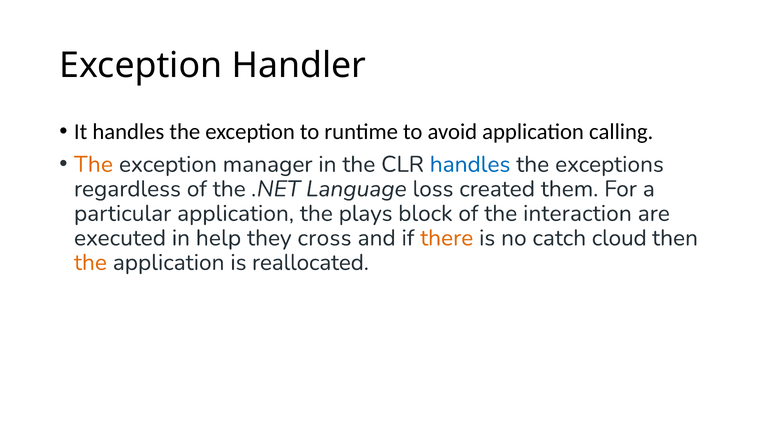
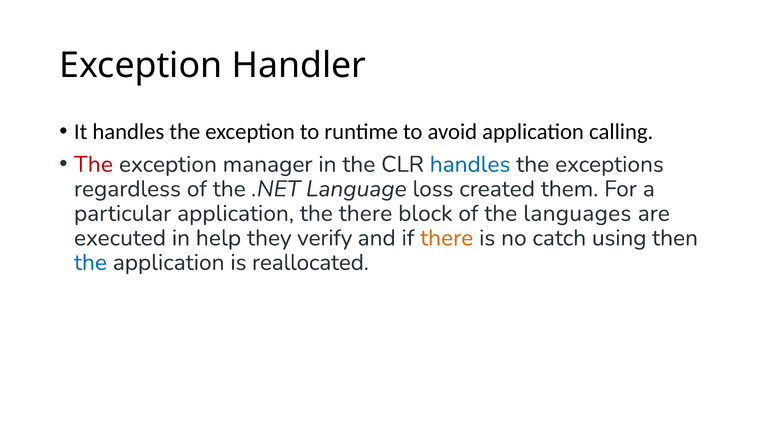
The colour: orange -> red (93, 164)
the plays: plays -> there (365, 213)
interaction: interaction -> languages (577, 213)
cross: cross -> verify (325, 238)
cloud: cloud -> using (619, 238)
the colour: orange -> blue (90, 263)
